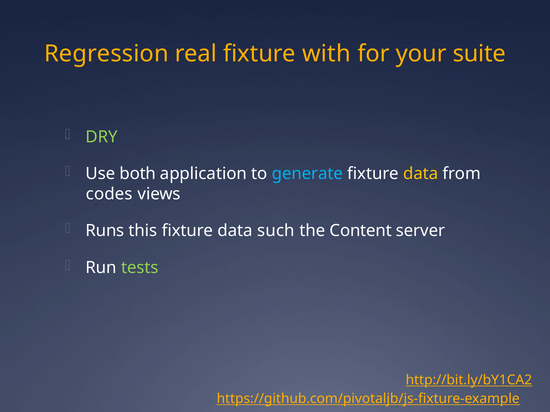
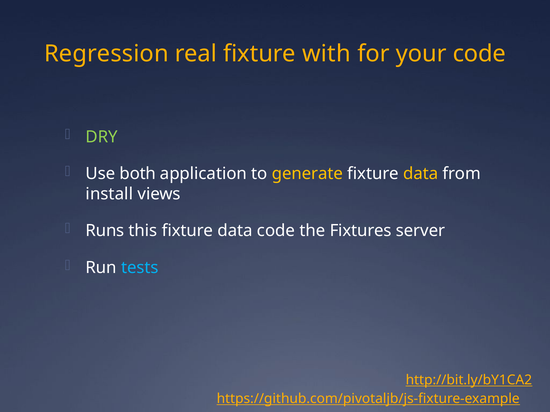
your suite: suite -> code (479, 54)
generate colour: light blue -> yellow (307, 174)
codes: codes -> install (109, 194)
data such: such -> code (276, 231)
Content: Content -> Fixtures (361, 231)
tests colour: light green -> light blue (140, 268)
